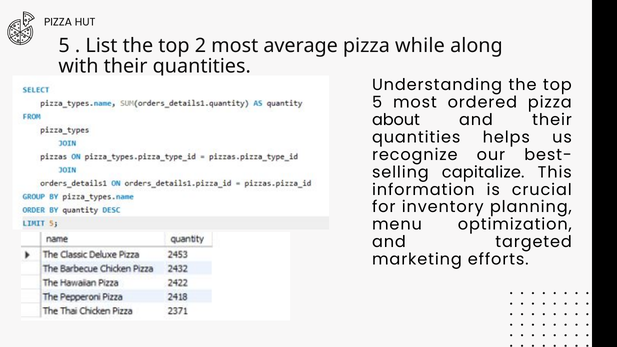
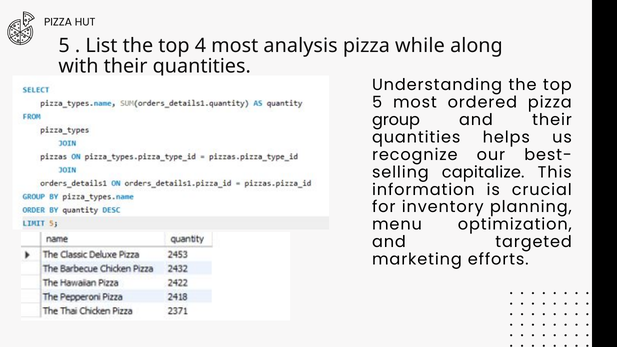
2: 2 -> 4 (200, 46)
average: average -> analysis (301, 46)
about: about -> group (396, 120)
